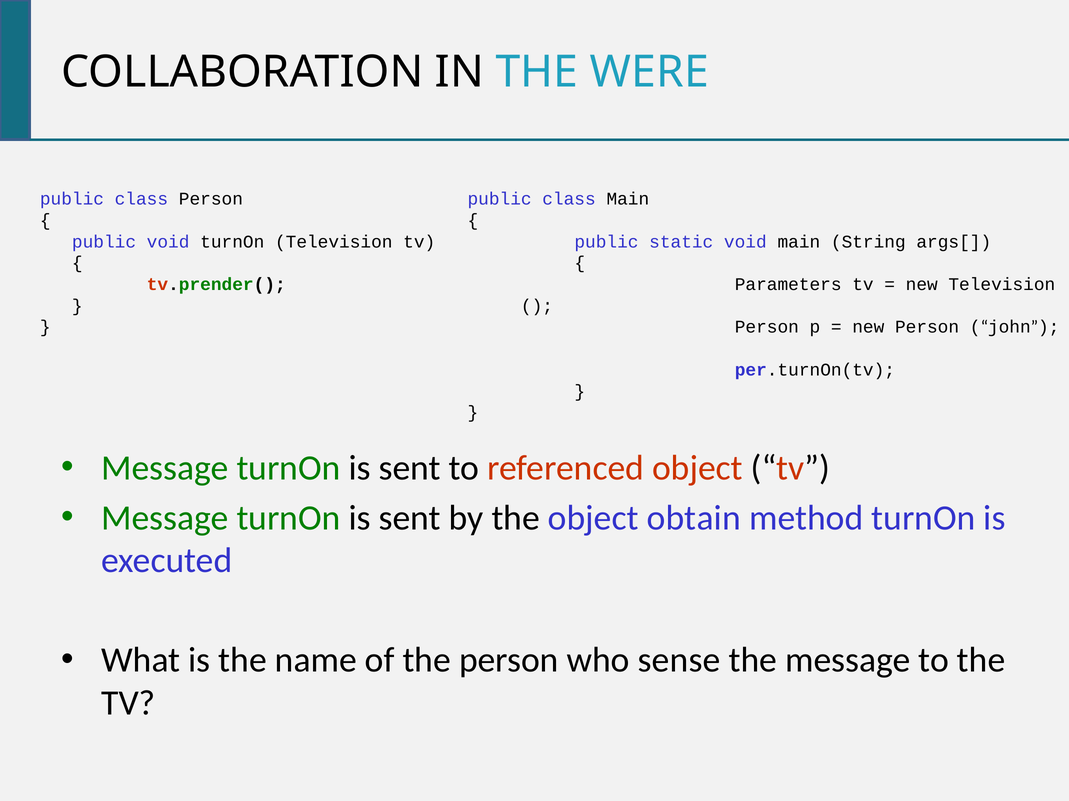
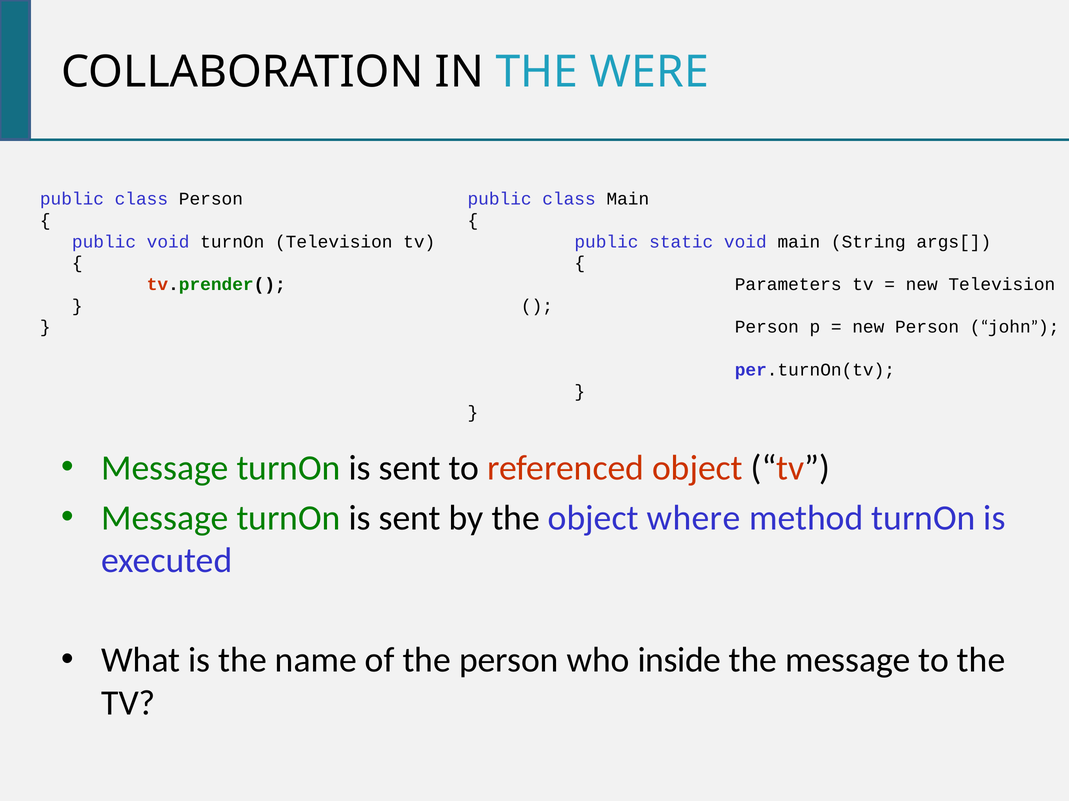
obtain: obtain -> where (694, 518)
sense: sense -> inside (679, 661)
